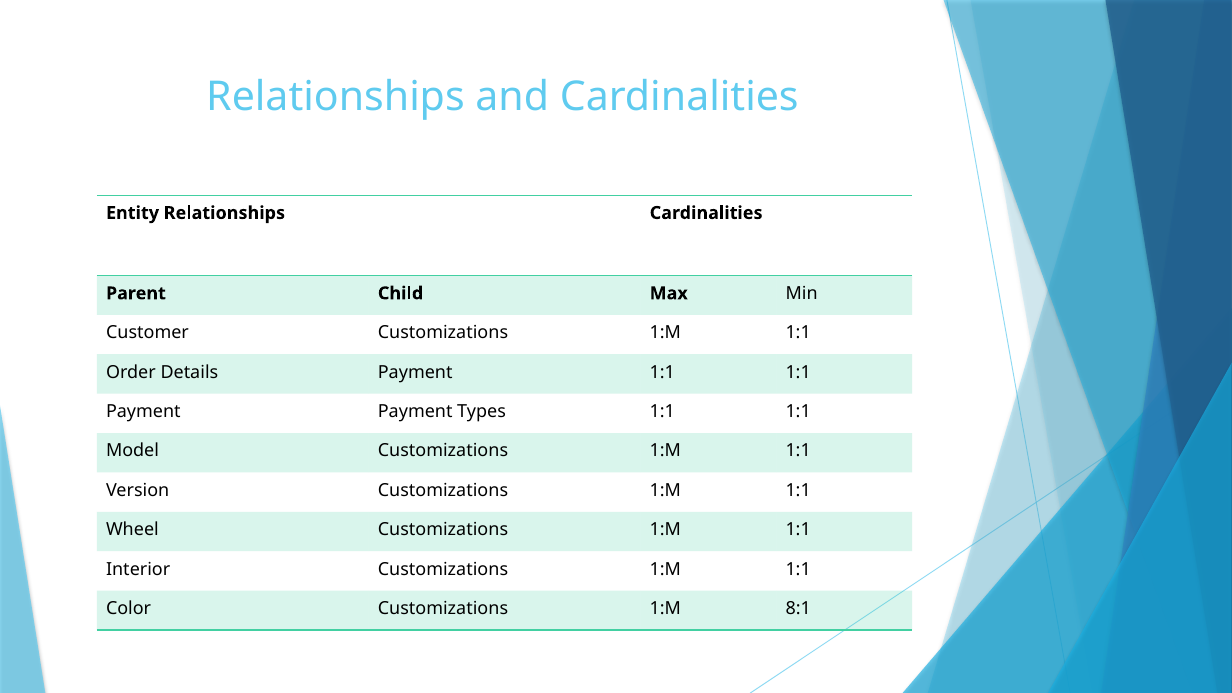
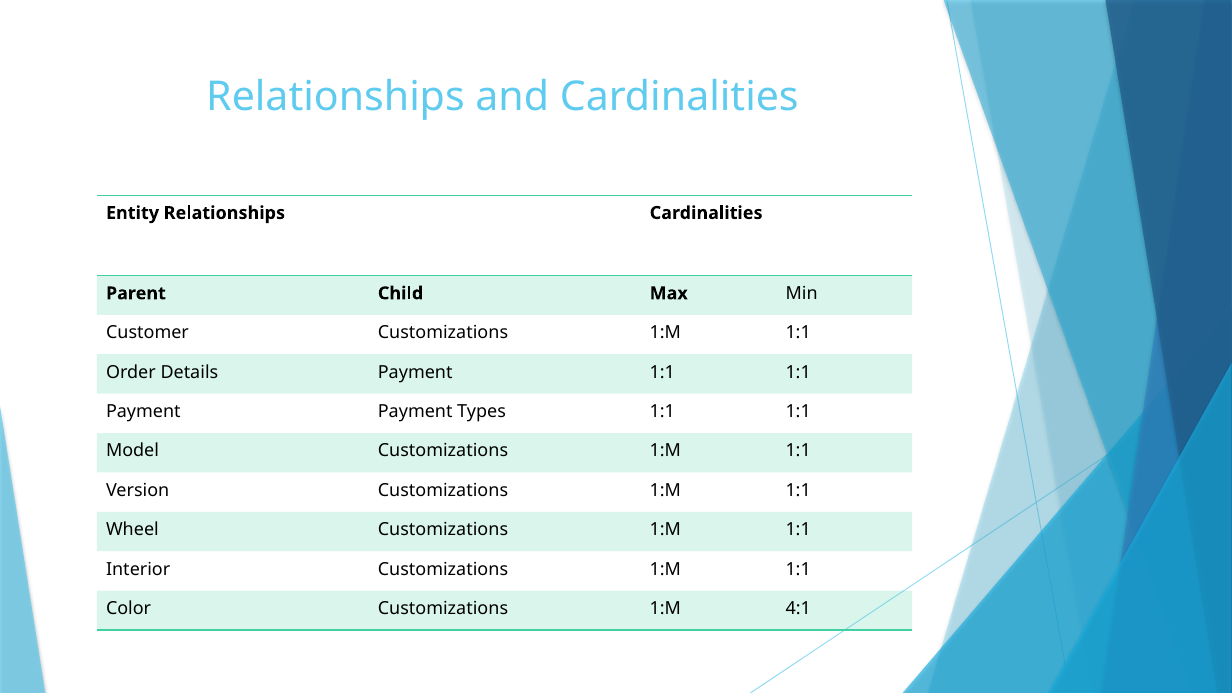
8:1: 8:1 -> 4:1 (798, 609)
